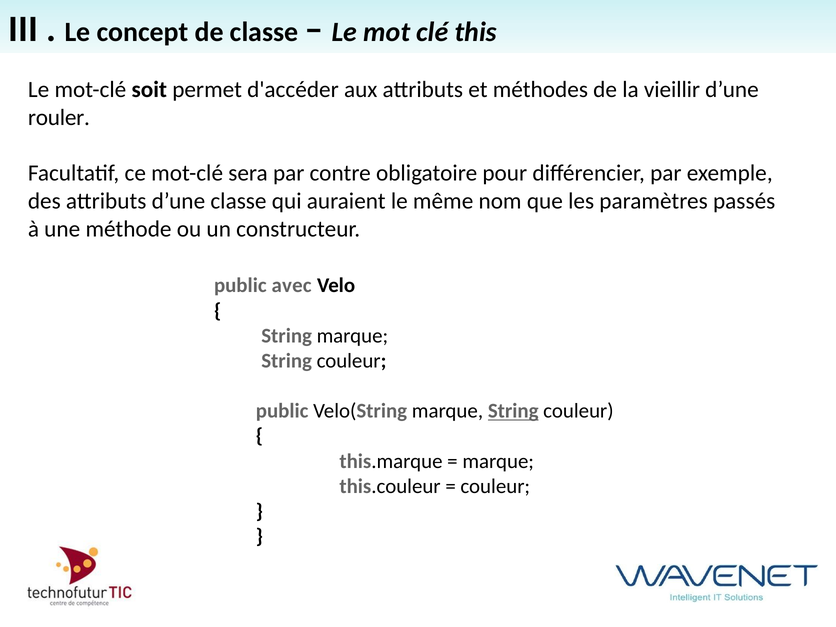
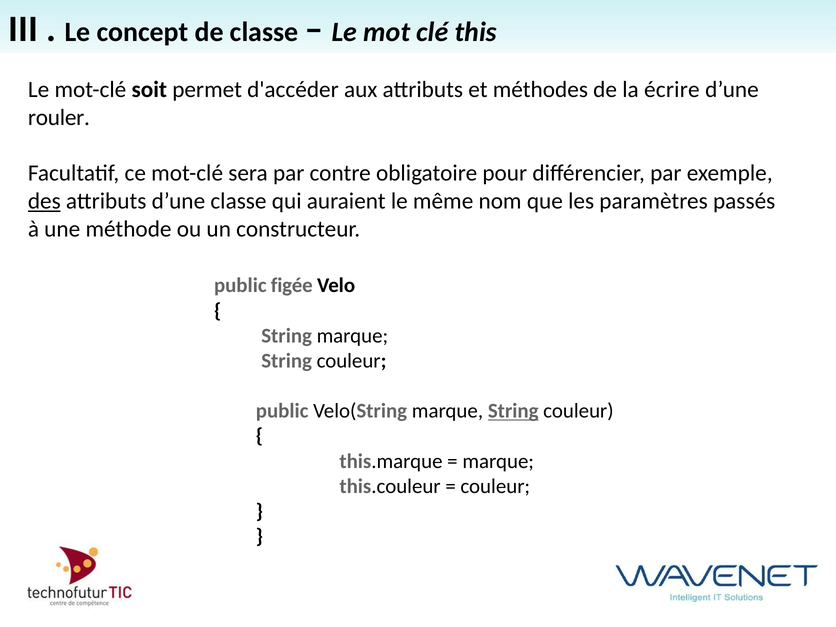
vieillir: vieillir -> écrire (672, 90)
des underline: none -> present (44, 201)
avec: avec -> figée (292, 286)
